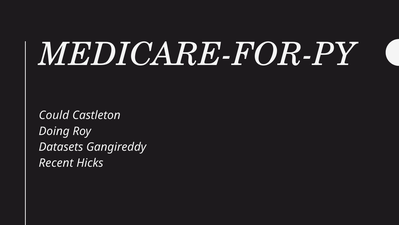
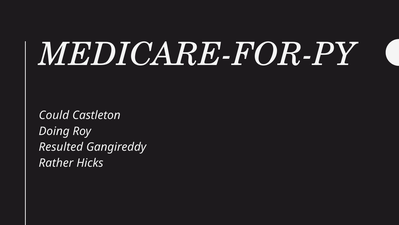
Datasets: Datasets -> Resulted (61, 147)
Recent: Recent -> Rather (56, 163)
